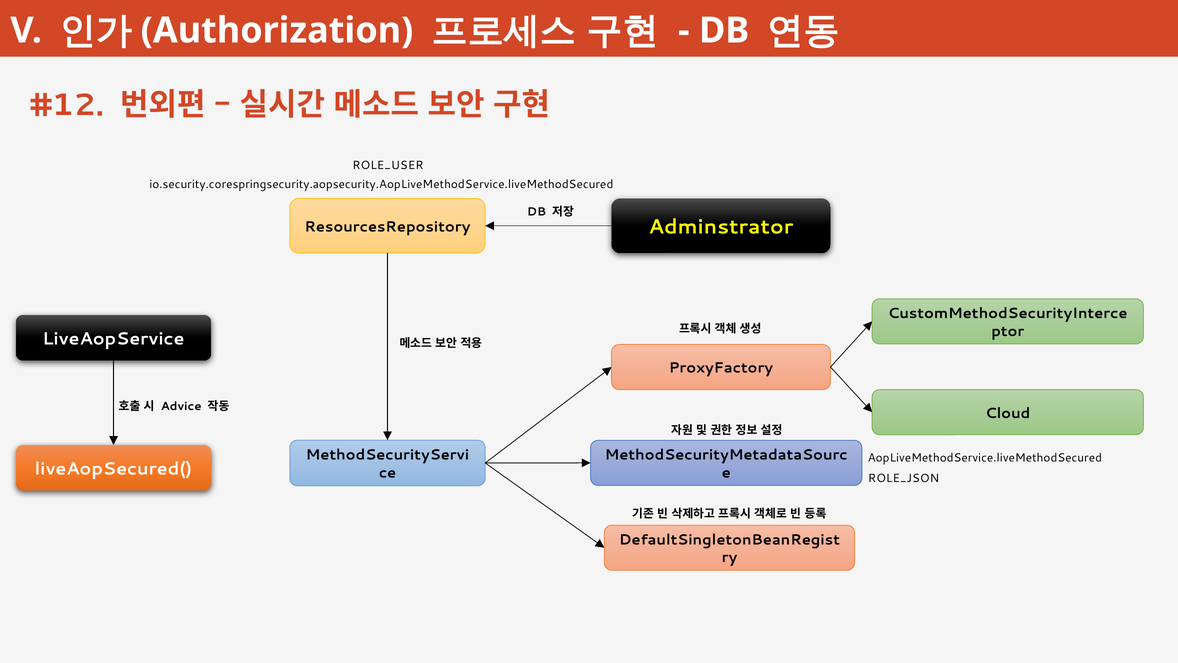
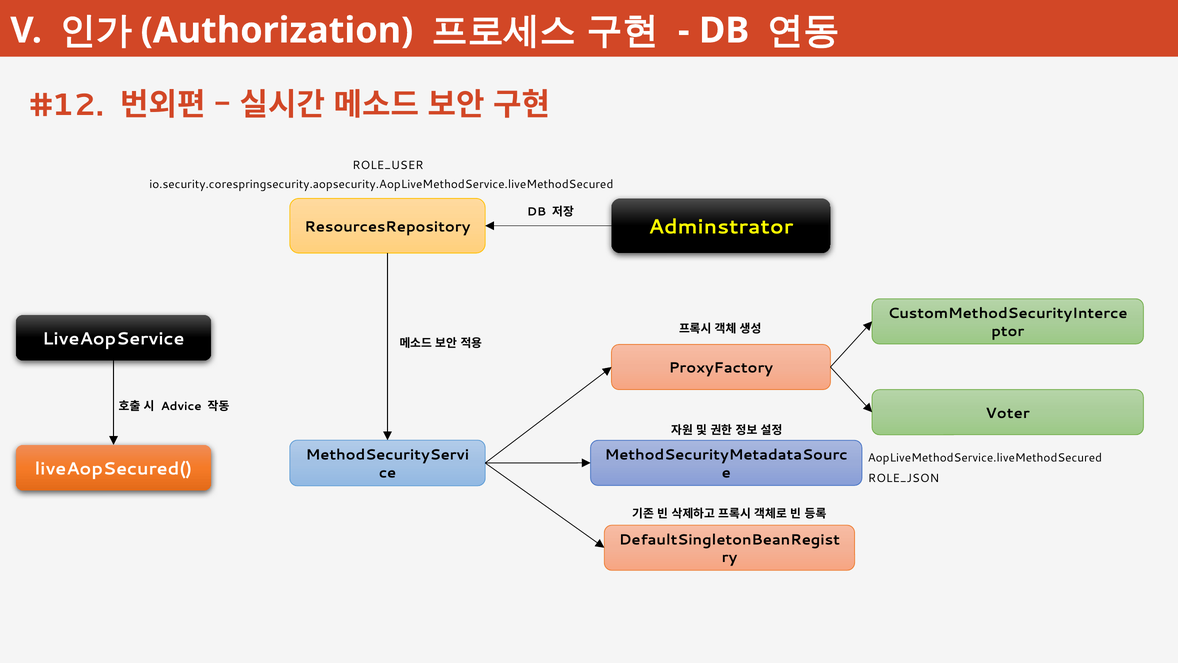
Cloud: Cloud -> Voter (1008, 413)
